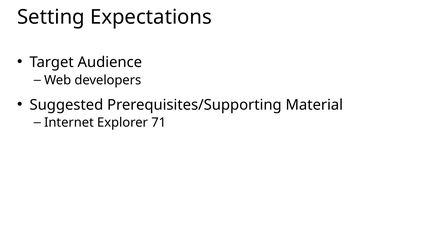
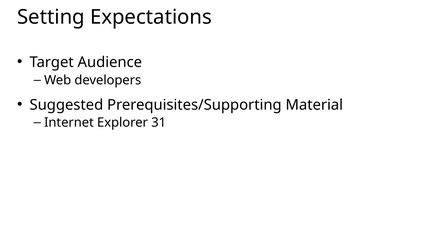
71: 71 -> 31 (159, 123)
